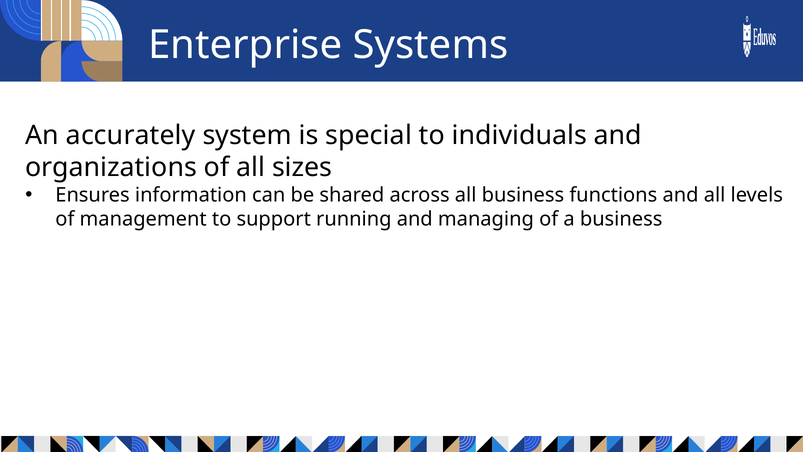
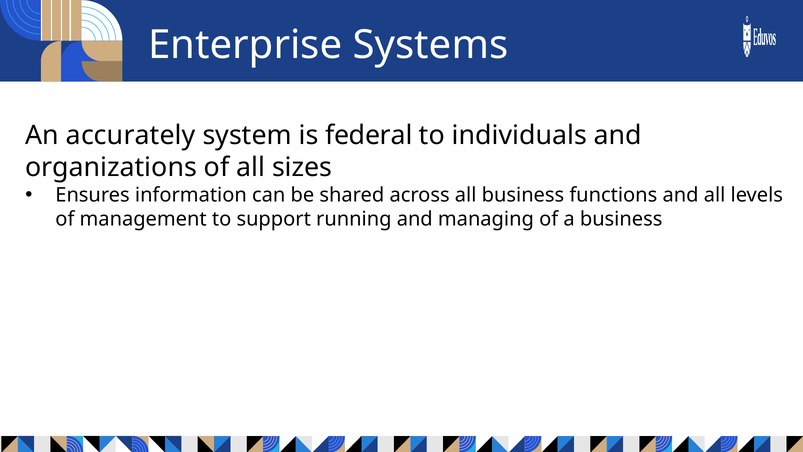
special: special -> federal (369, 135)
